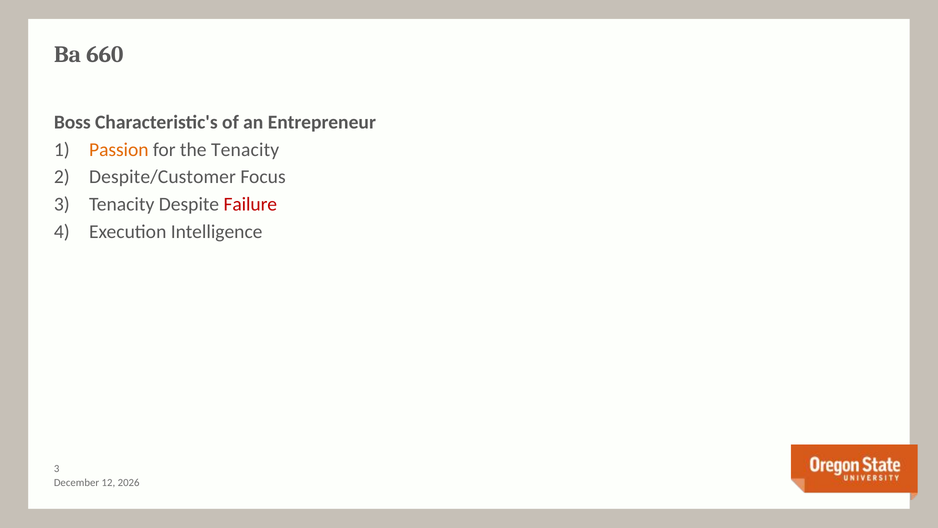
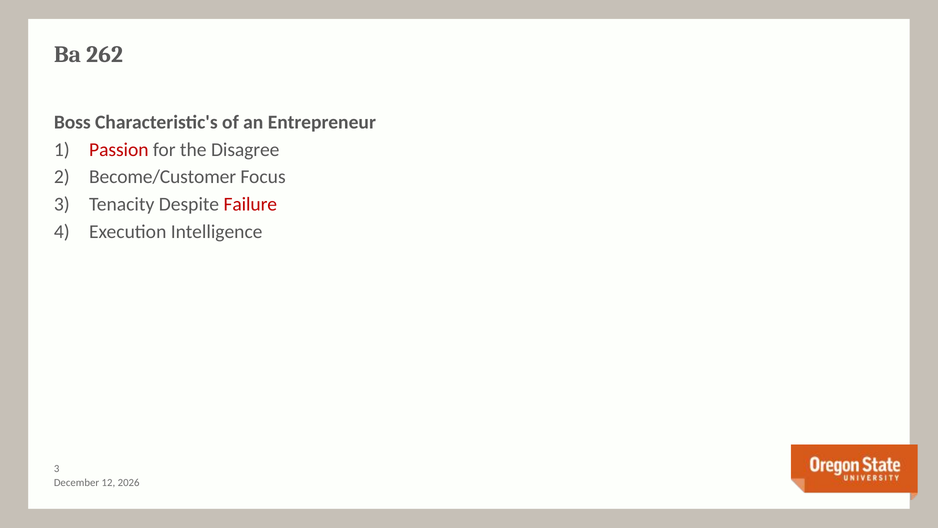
660: 660 -> 262 (105, 54)
Passion colour: orange -> red (119, 150)
the Tenacity: Tenacity -> Disagree (245, 150)
Despite/Customer: Despite/Customer -> Become/Customer (163, 177)
